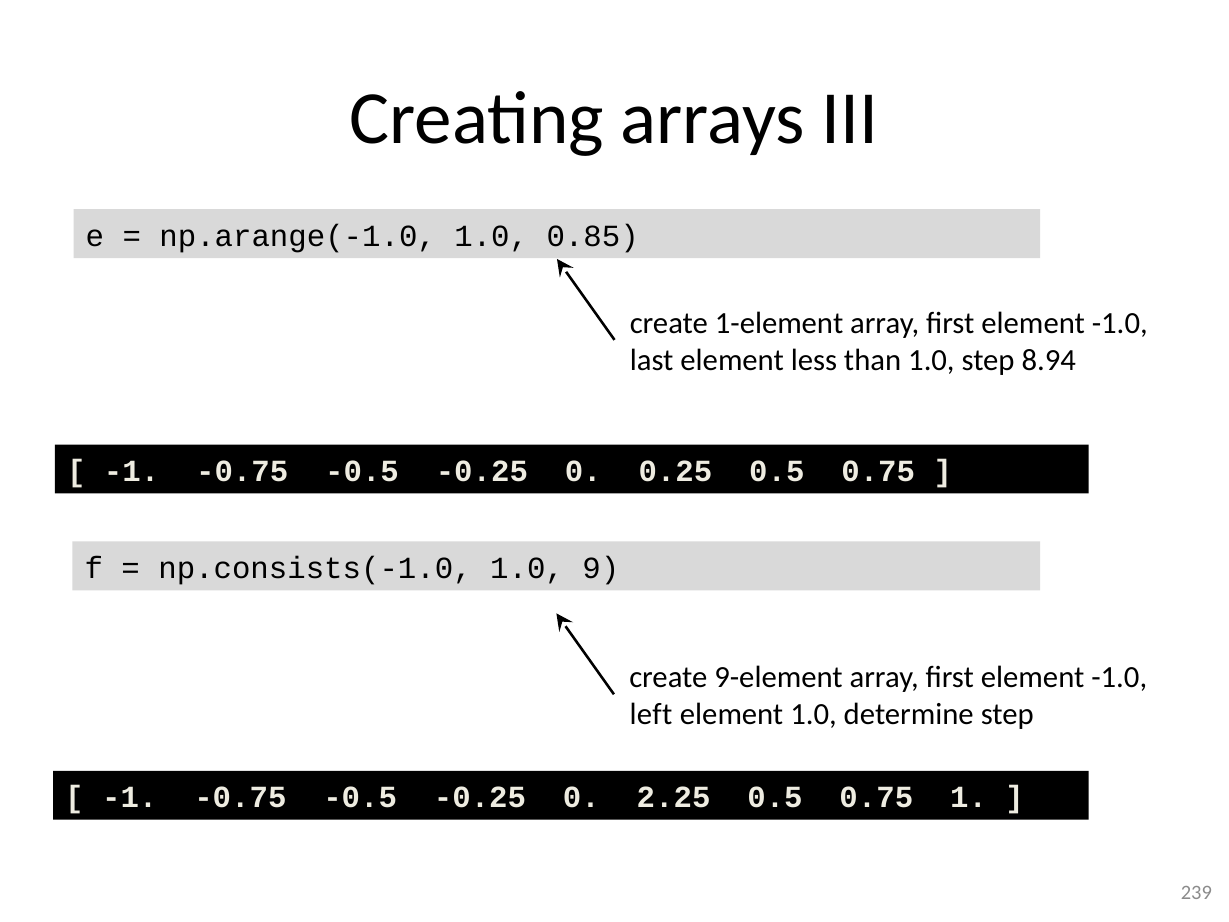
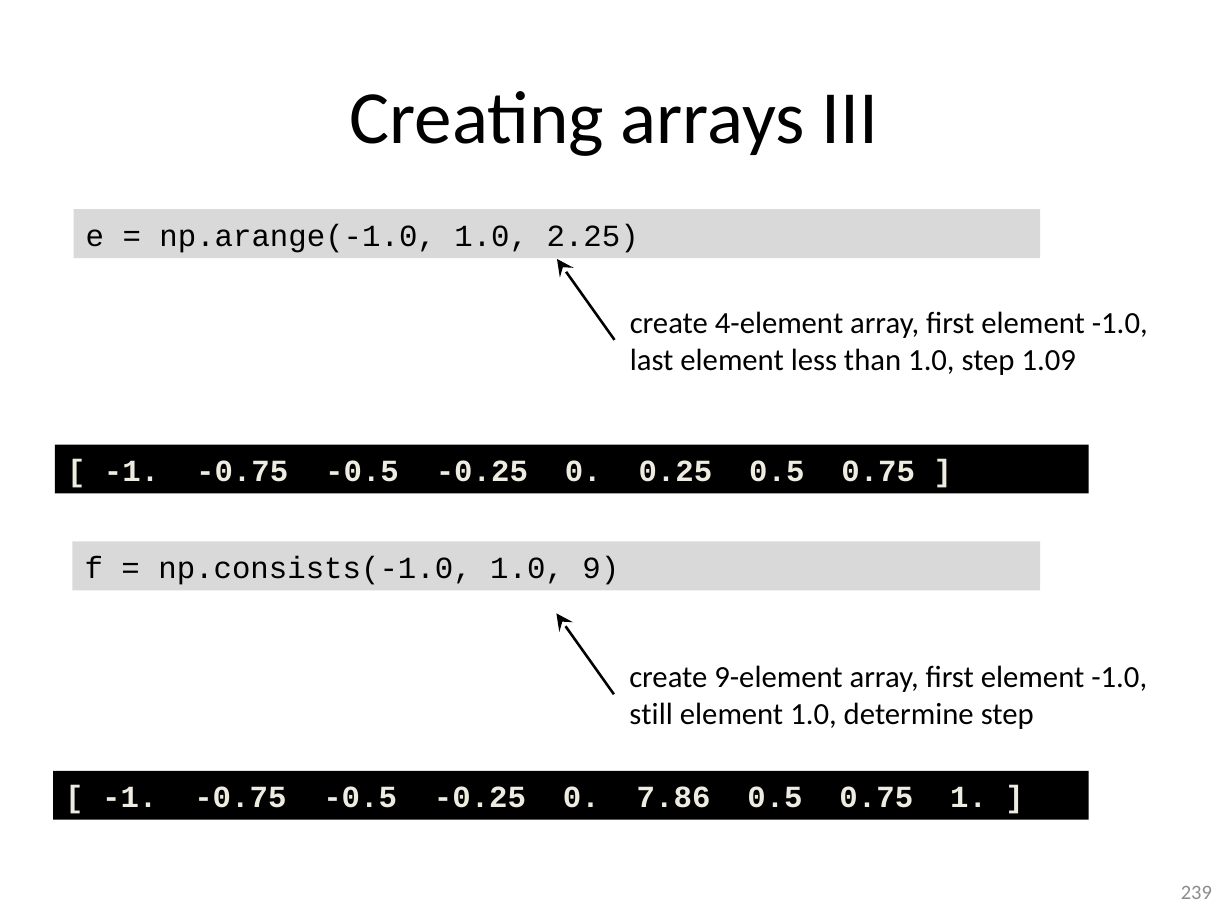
0.85: 0.85 -> 2.25 (593, 236)
1-element: 1-element -> 4-element (779, 323)
8.94: 8.94 -> 1.09 (1049, 360)
left: left -> still (651, 714)
2.25: 2.25 -> 7.86 (674, 797)
